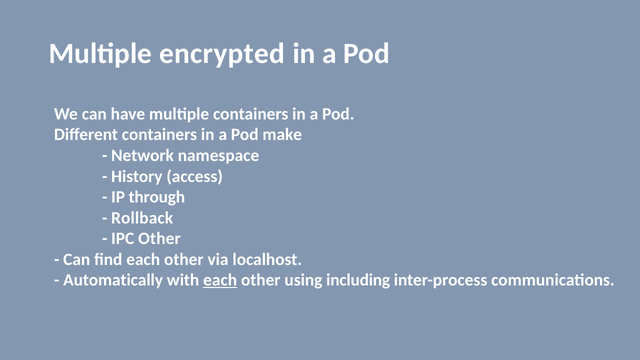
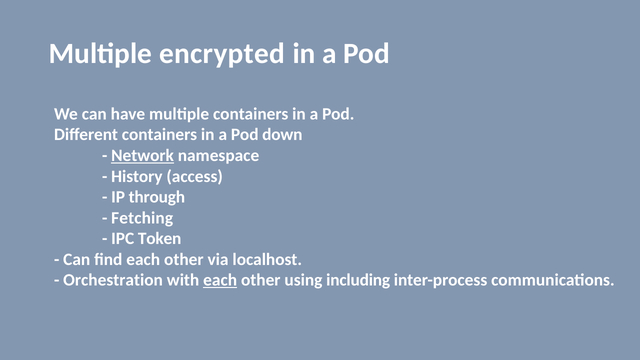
make: make -> down (282, 135)
Network underline: none -> present (143, 155)
Rollback: Rollback -> Fetching (142, 218)
IPC Other: Other -> Token (160, 239)
Automatically: Automatically -> Orchestration (113, 280)
